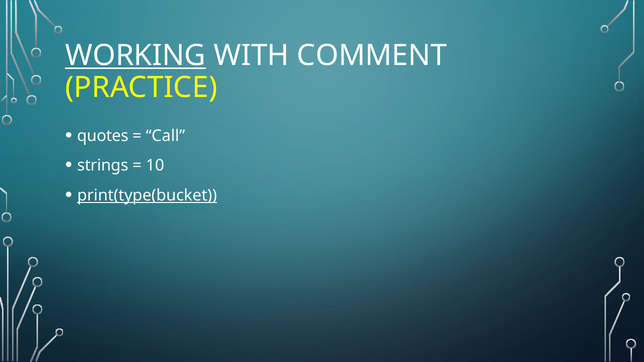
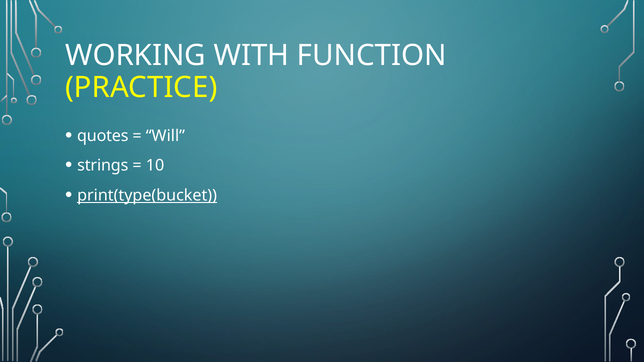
WORKING underline: present -> none (136, 56)
COMMENT: COMMENT -> FUNCTION (372, 56)
Call: Call -> Will (165, 136)
